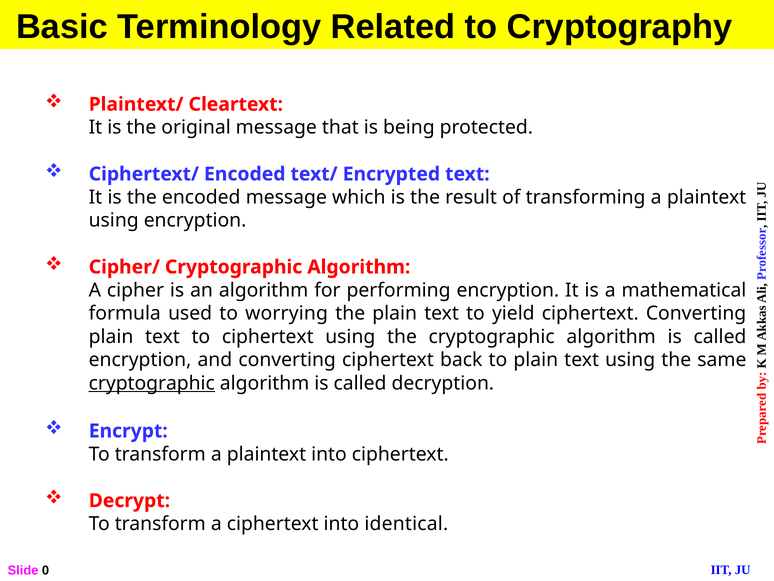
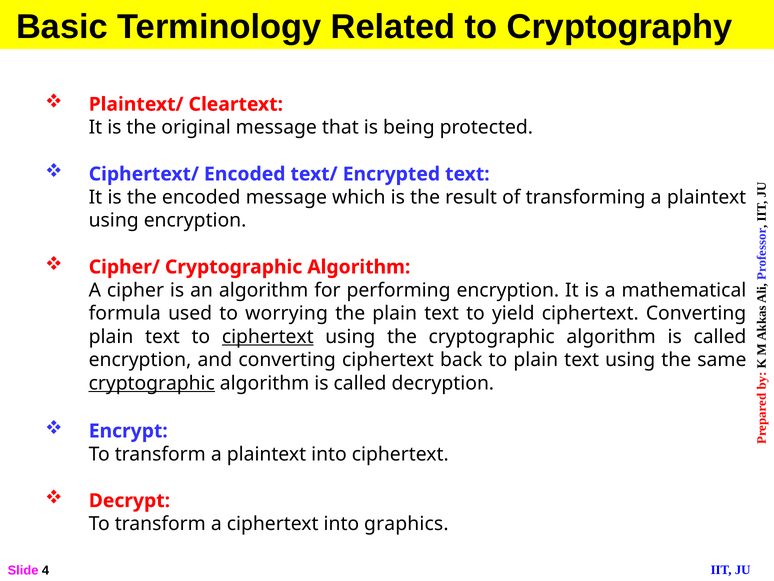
ciphertext underline: none -> present (268, 336)
identical: identical -> graphics (406, 524)
0: 0 -> 4 (46, 570)
